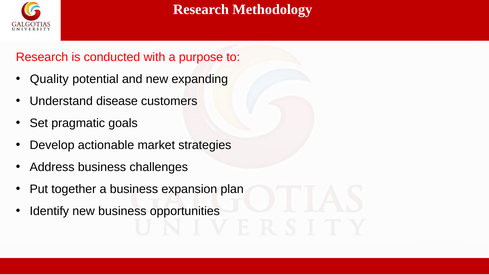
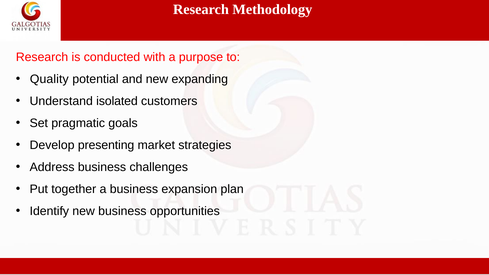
disease: disease -> isolated (117, 101)
actionable: actionable -> presenting (106, 145)
